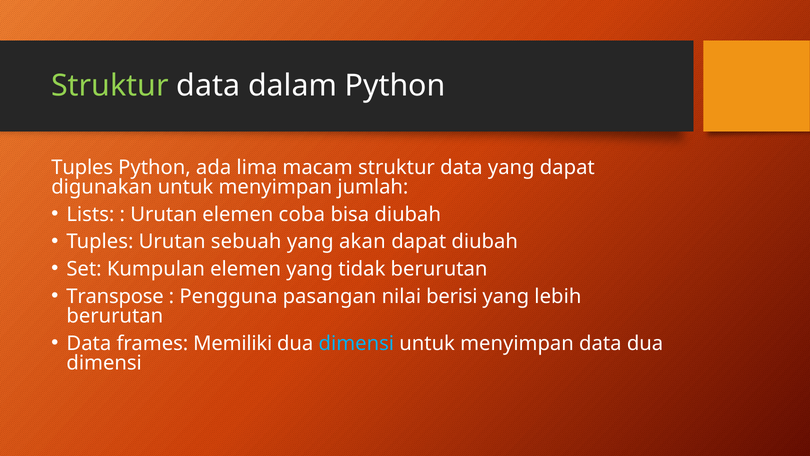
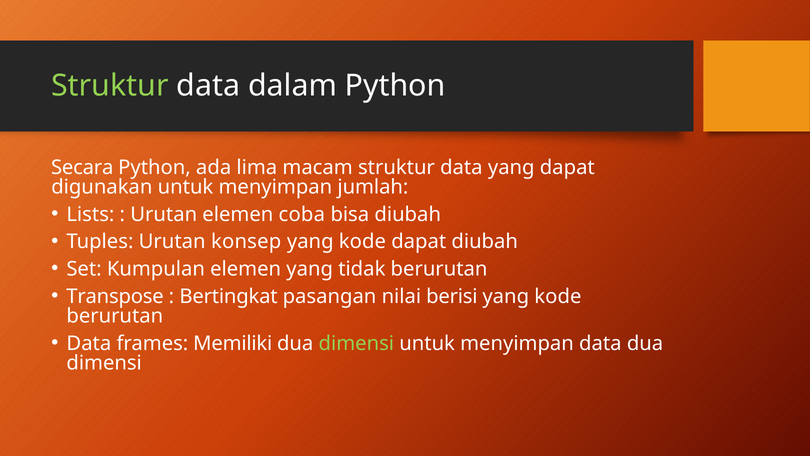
Tuples: Tuples -> Secara (82, 167)
sebuah: sebuah -> konsep (246, 242)
akan: akan -> kode (362, 242)
Pengguna: Pengguna -> Bertingkat (229, 296)
lebih: lebih -> kode (558, 296)
dimensi colour: light blue -> light green (356, 343)
